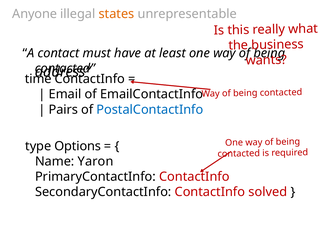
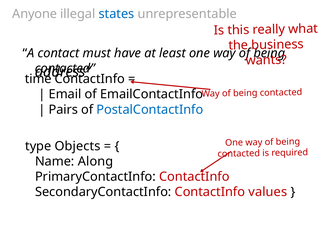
states colour: orange -> blue (116, 14)
Options: Options -> Objects (78, 146)
Yaron: Yaron -> Along (96, 161)
solved: solved -> values (268, 192)
